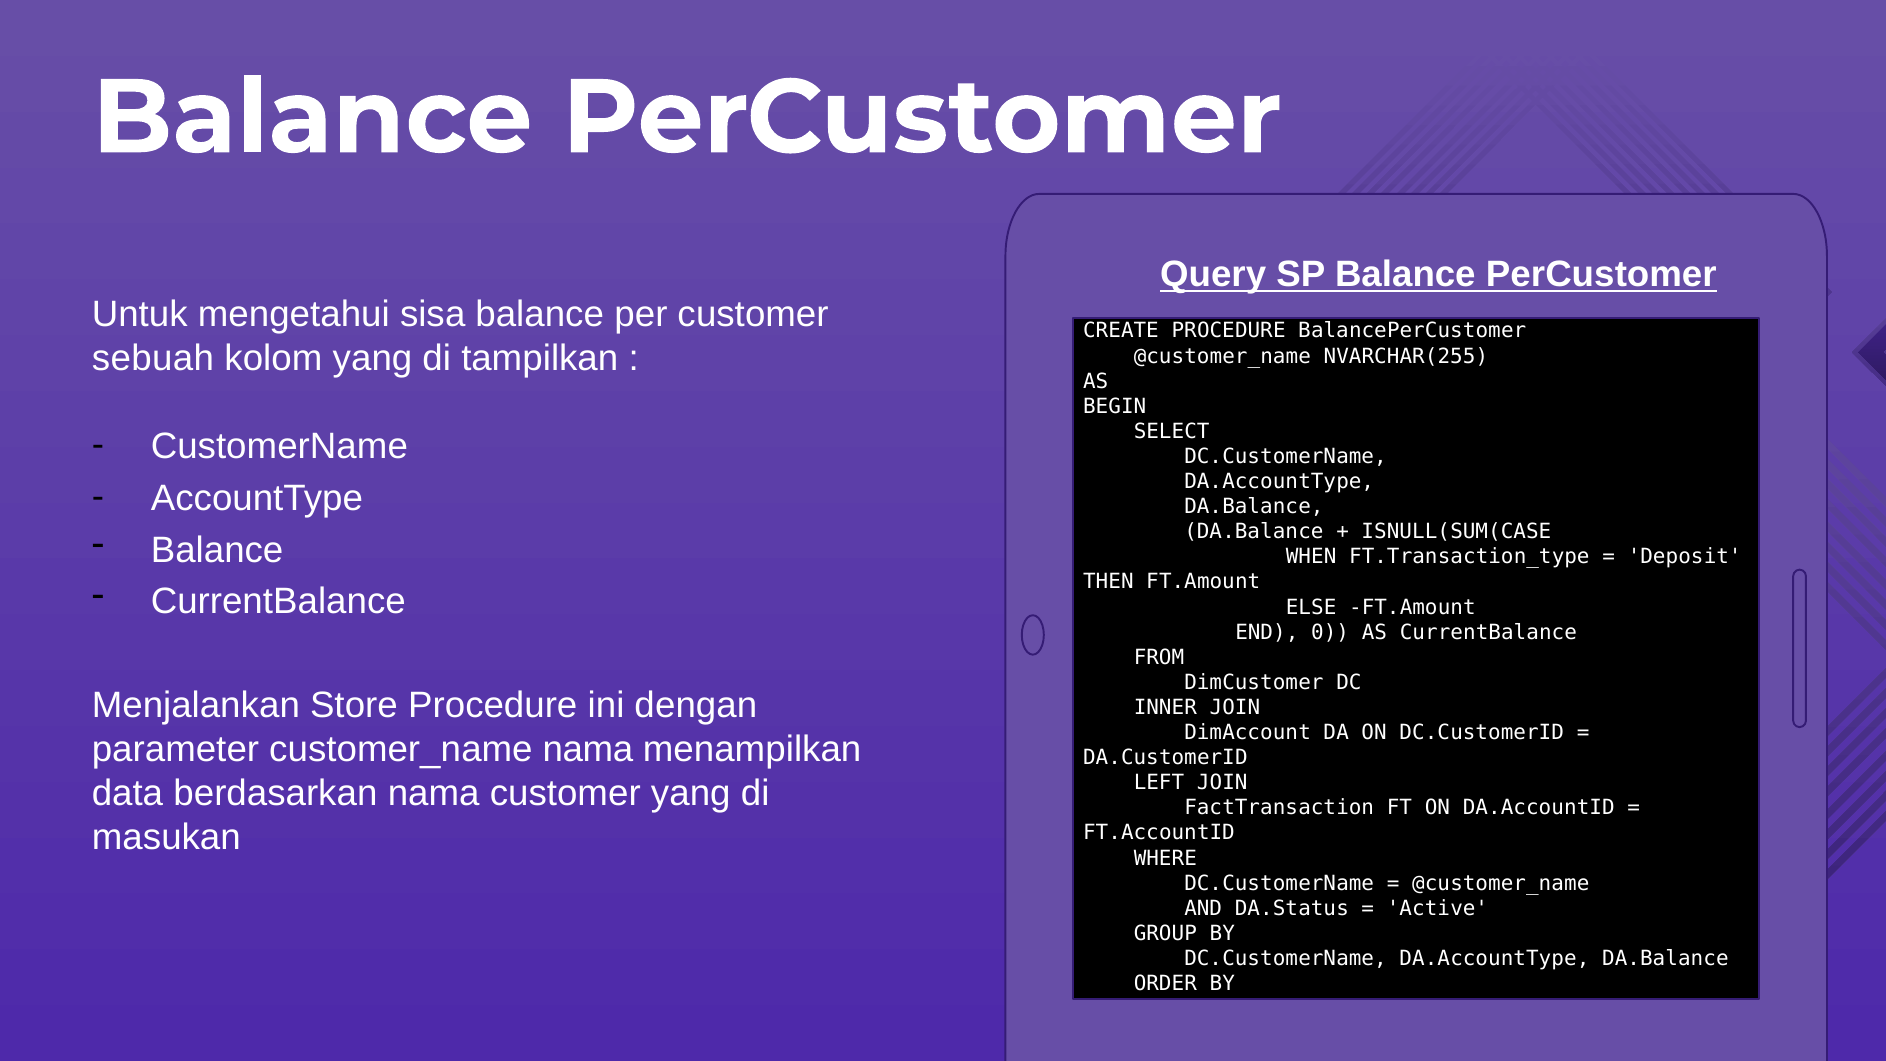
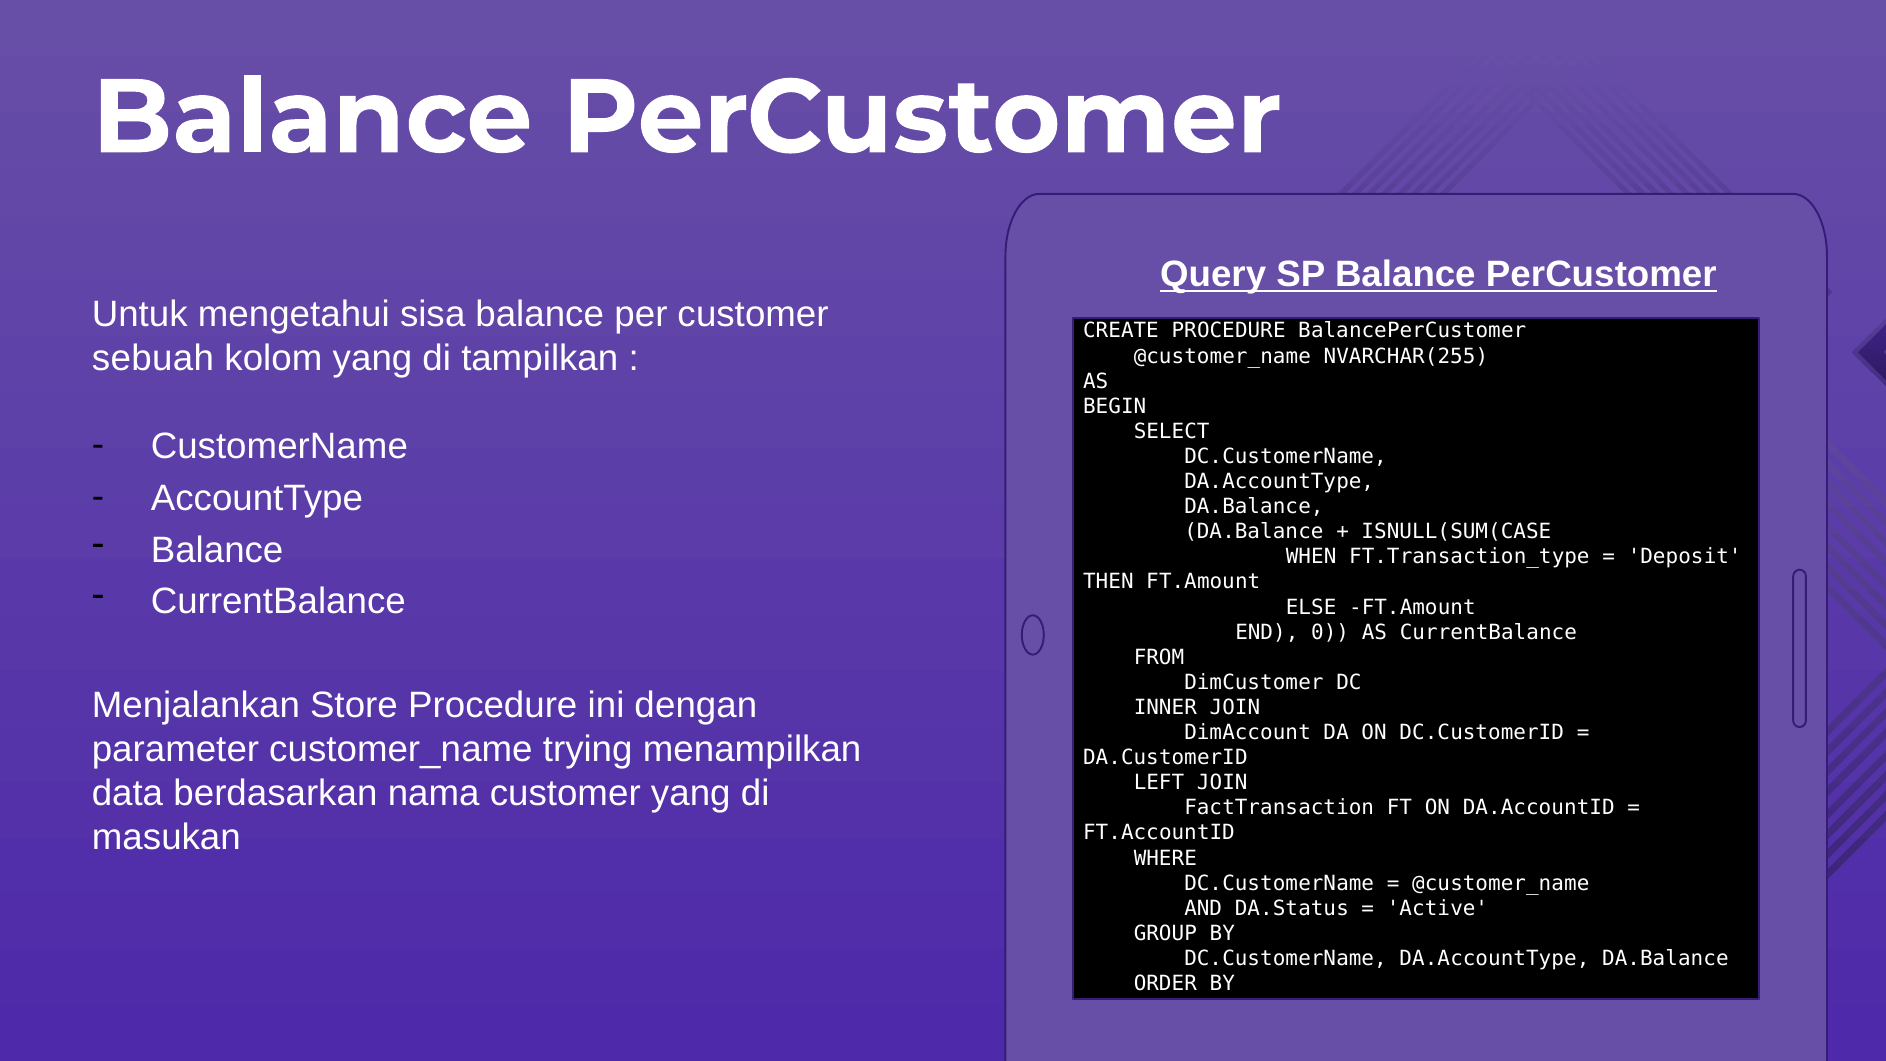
customer_name nama: nama -> trying (588, 750)
